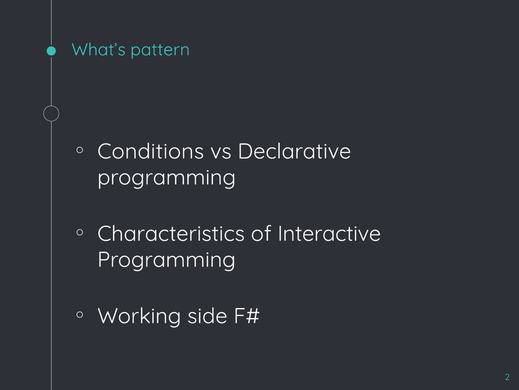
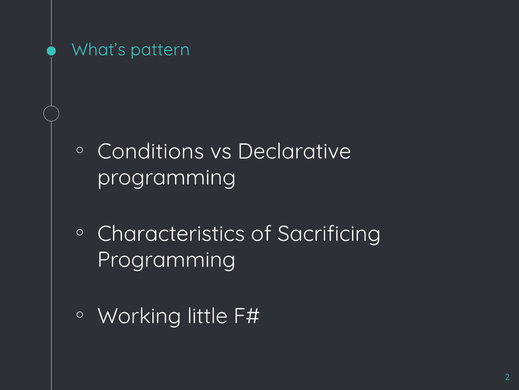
Interactive: Interactive -> Sacrificing (329, 233)
side: side -> little (207, 315)
